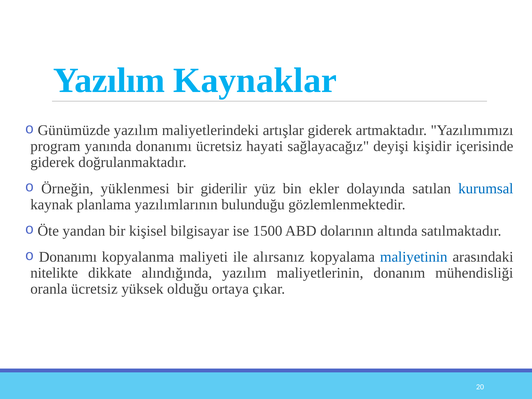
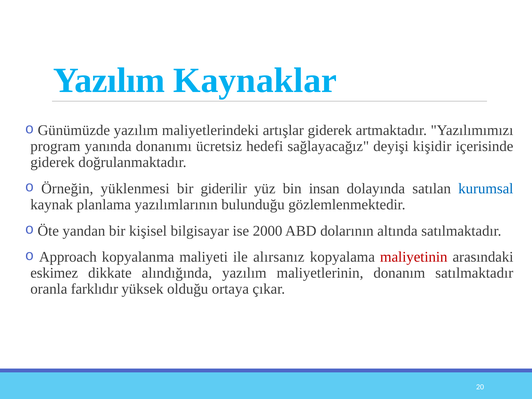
hayati: hayati -> hedefi (265, 146)
ekler: ekler -> insan (324, 189)
1500: 1500 -> 2000 (268, 231)
Donanımı: Donanımı -> Approach (68, 257)
maliyetinin colour: blue -> red (414, 257)
nitelikte: nitelikte -> eskimez (54, 273)
donanım mühendisliği: mühendisliği -> satılmaktadır (474, 273)
oranla ücretsiz: ücretsiz -> farklıdır (94, 289)
